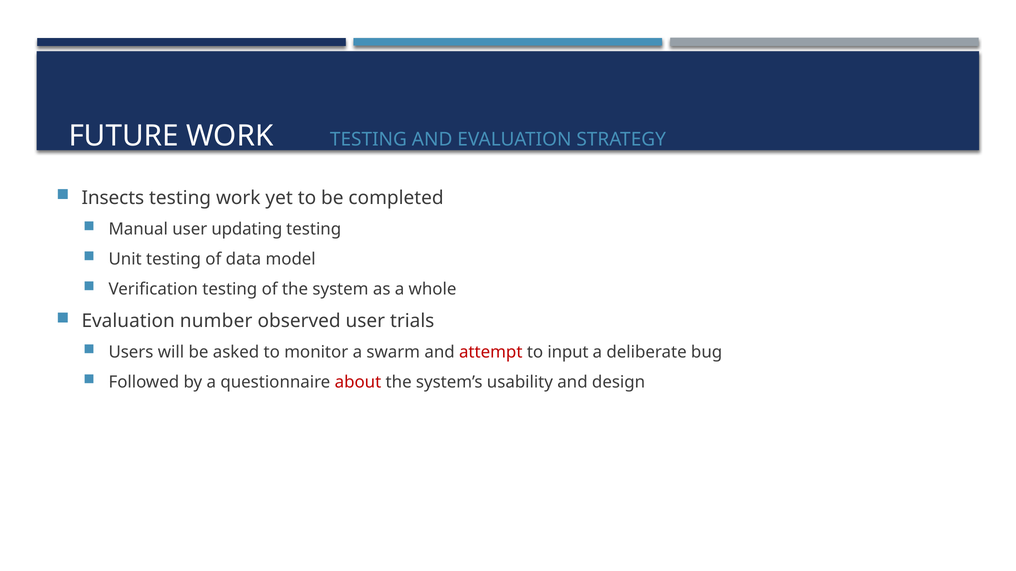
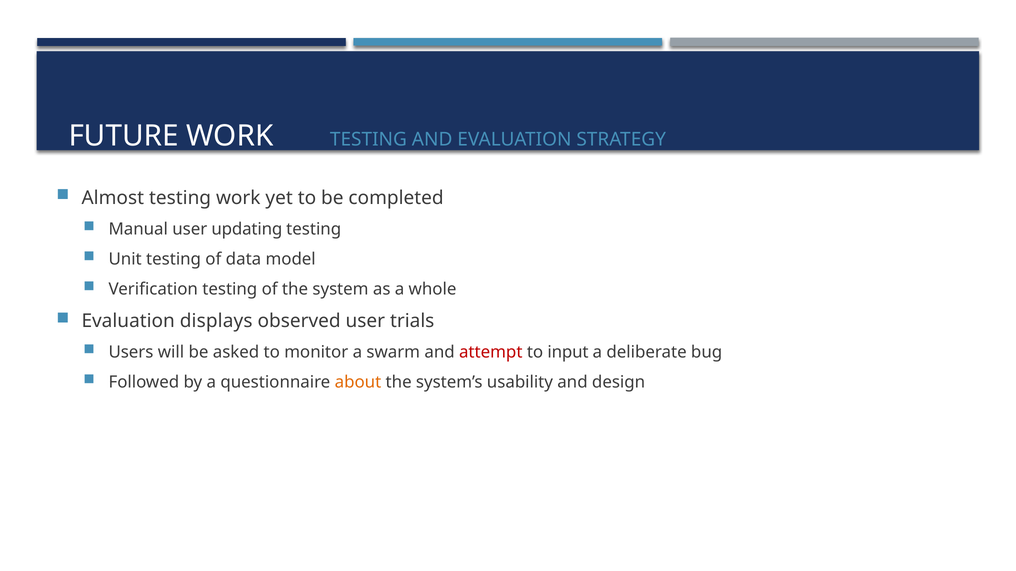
Insects: Insects -> Almost (113, 198)
number: number -> displays (216, 321)
about colour: red -> orange (358, 383)
